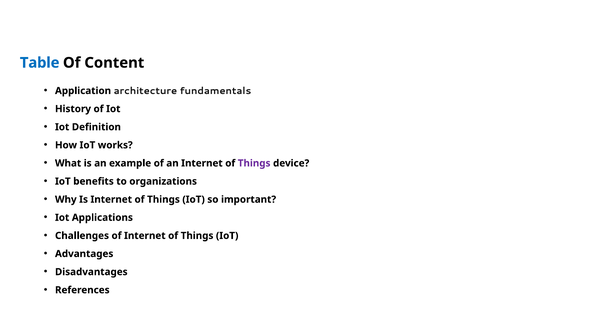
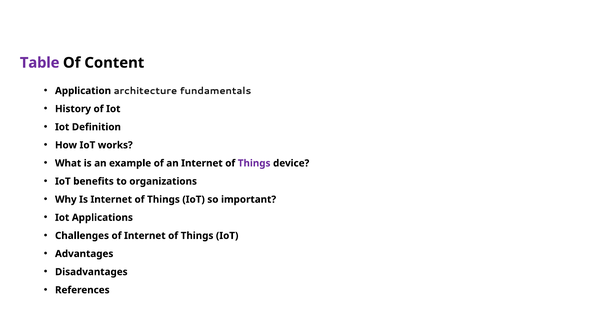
Table colour: blue -> purple (40, 63)
